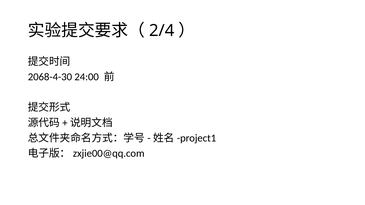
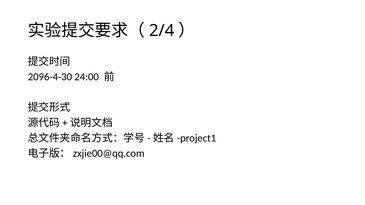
2068-4-30: 2068-4-30 -> 2096-4-30 (50, 77)
